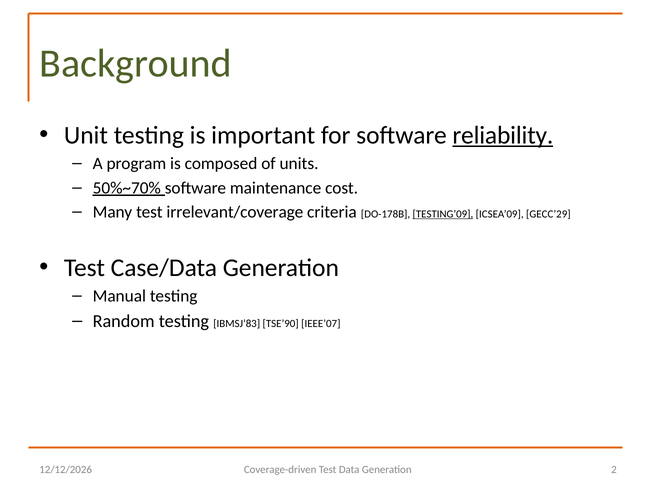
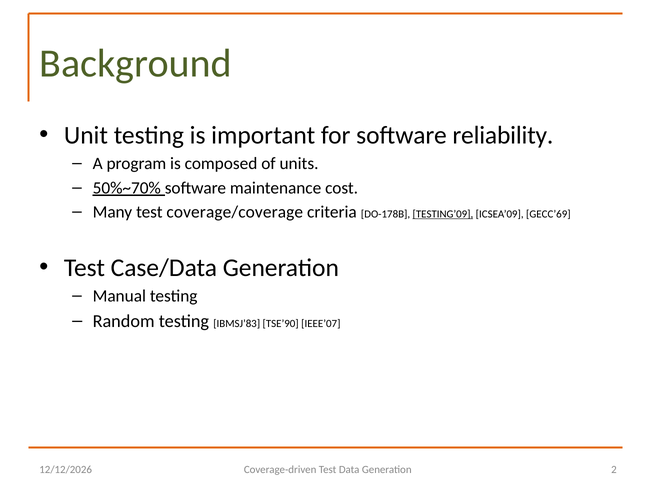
reliability underline: present -> none (503, 135)
irrelevant/coverage: irrelevant/coverage -> coverage/coverage (235, 212)
GECC’29: GECC’29 -> GECC’69 (548, 214)
